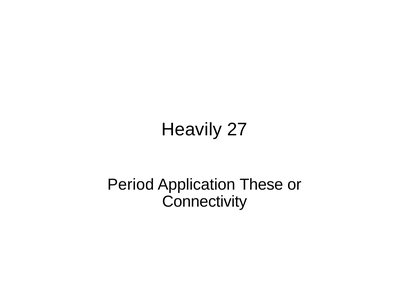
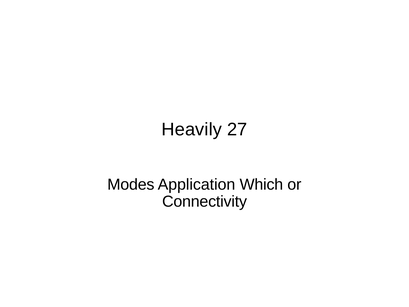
Period: Period -> Modes (131, 184)
These: These -> Which (261, 184)
